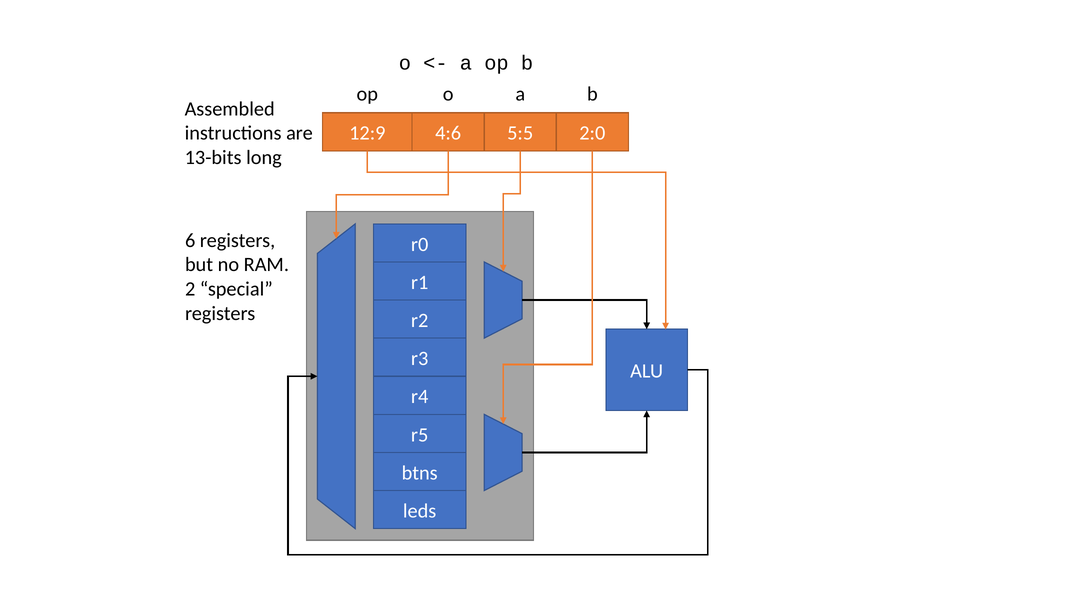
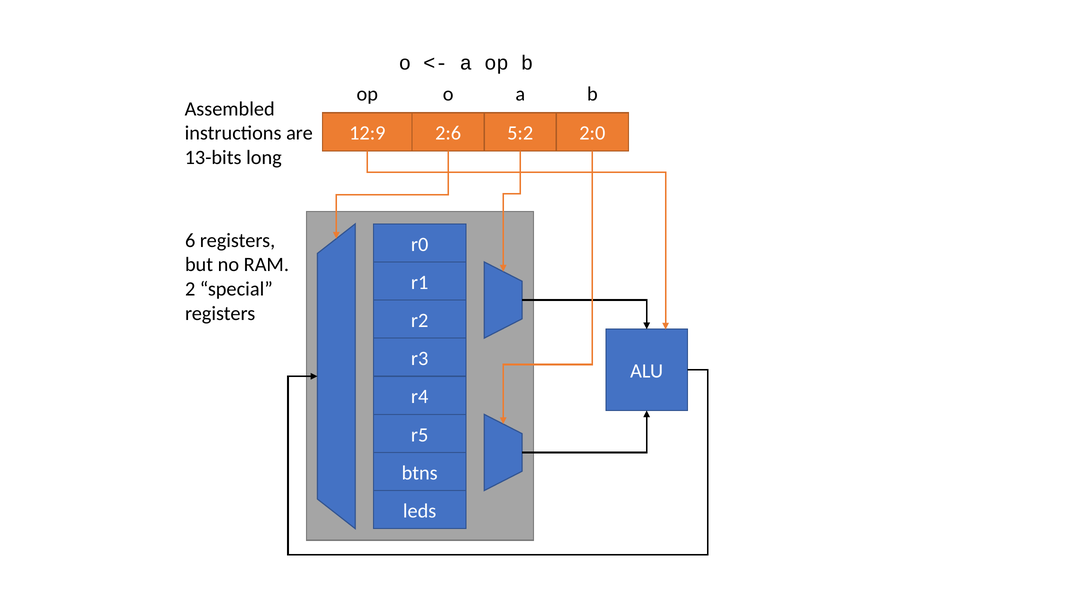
4:6: 4:6 -> 2:6 (448, 133)
5:5: 5:5 -> 5:2 (520, 133)
